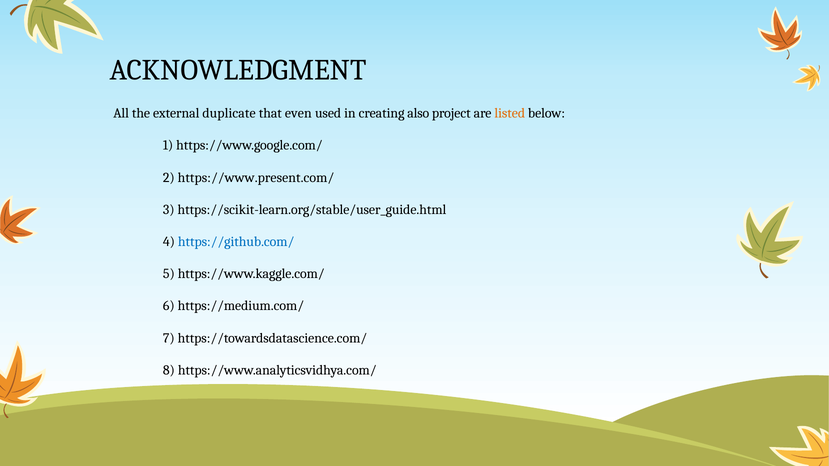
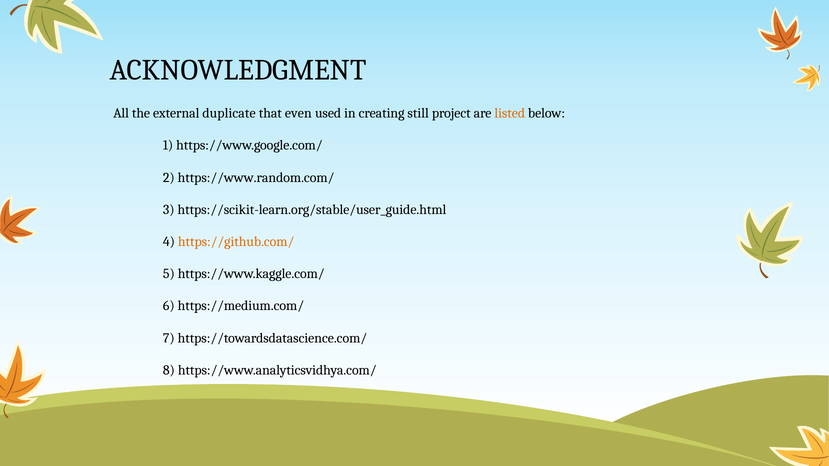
also: also -> still (418, 113)
https://www.present.com/: https://www.present.com/ -> https://www.random.com/ (256, 178)
https://github.com/ colour: blue -> orange (236, 242)
